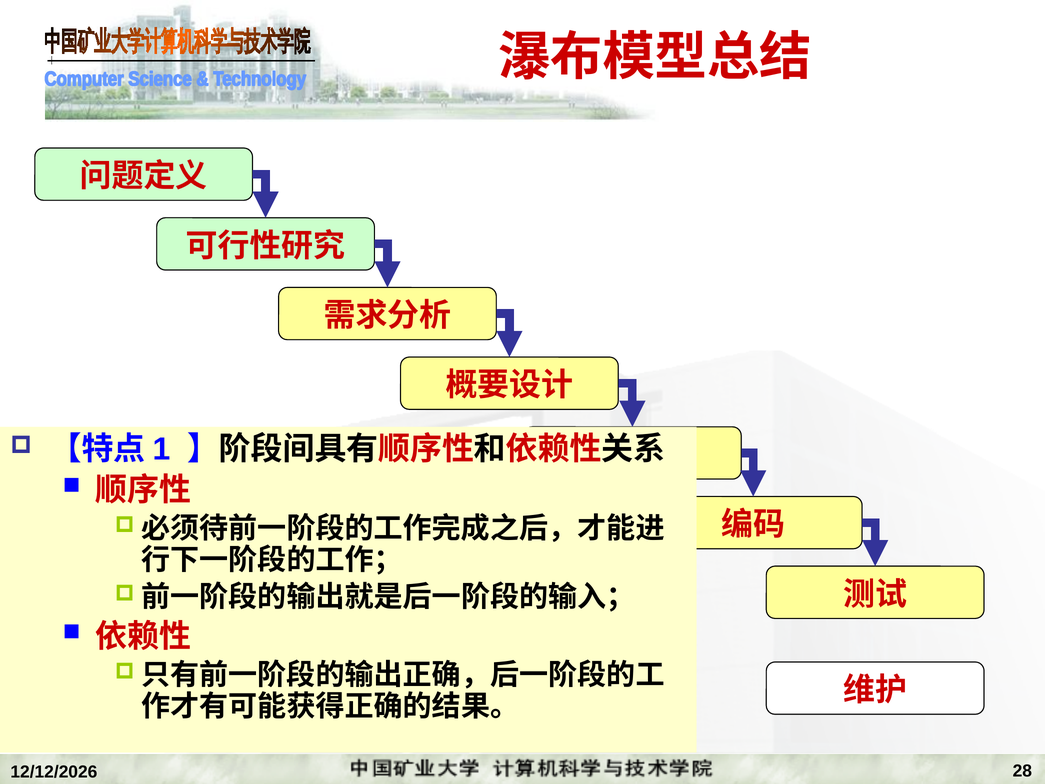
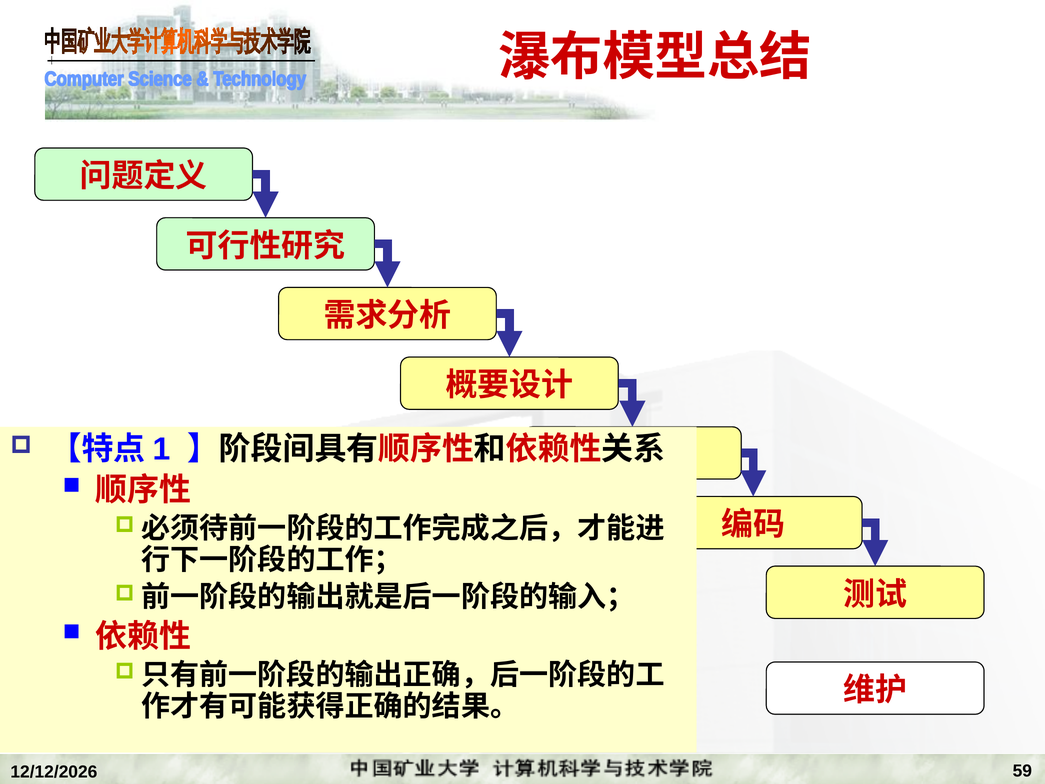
28: 28 -> 59 (1022, 771)
